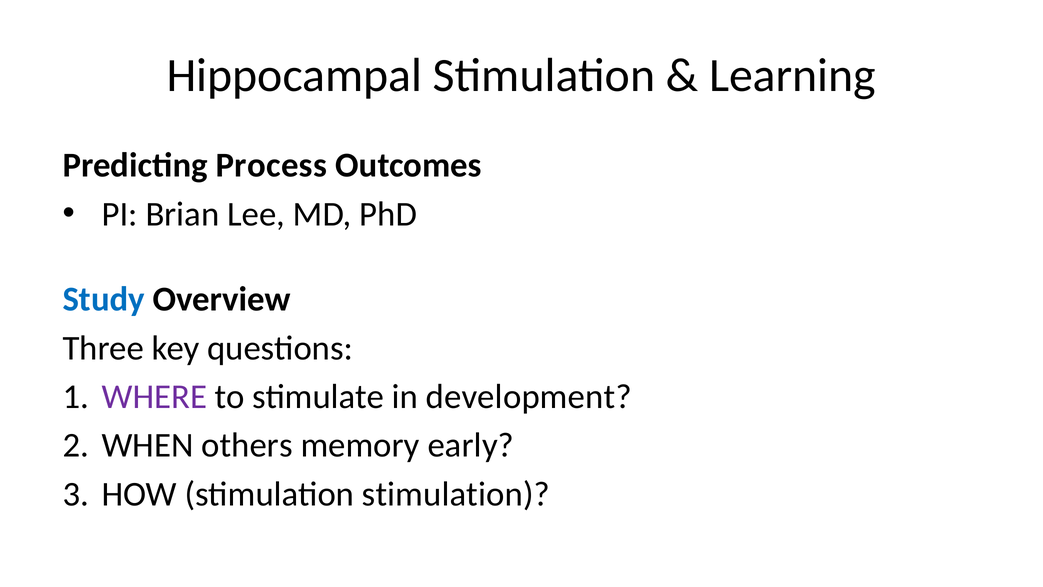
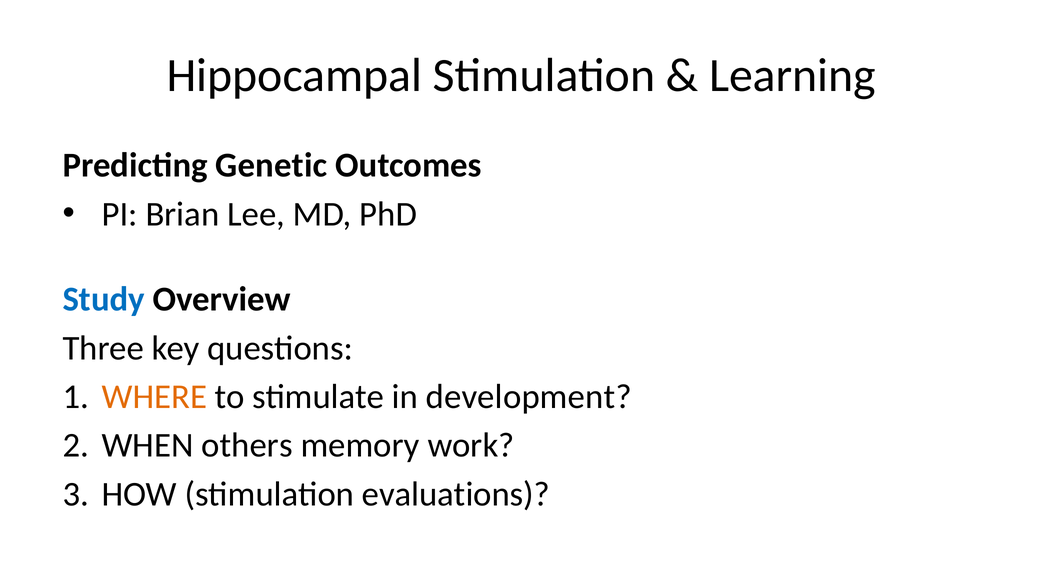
Process: Process -> Genetic (271, 165)
WHERE colour: purple -> orange (154, 397)
early: early -> work (471, 445)
stimulation stimulation: stimulation -> evaluations (456, 494)
